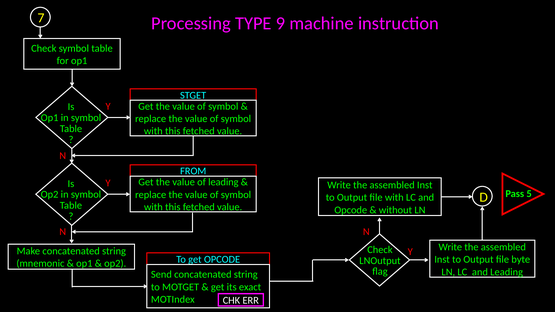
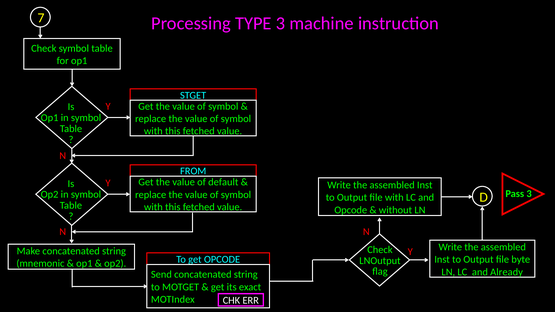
TYPE 9: 9 -> 3 (281, 23)
of leading: leading -> default (223, 182)
Pass 5: 5 -> 3 (529, 194)
and Leading: Leading -> Already (507, 272)
